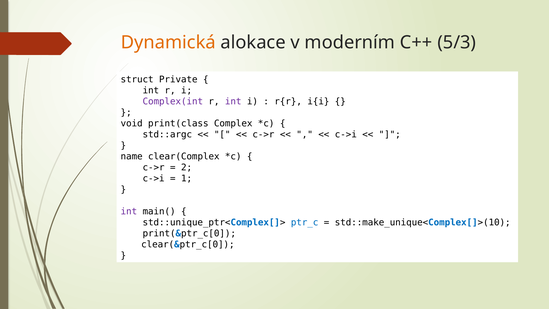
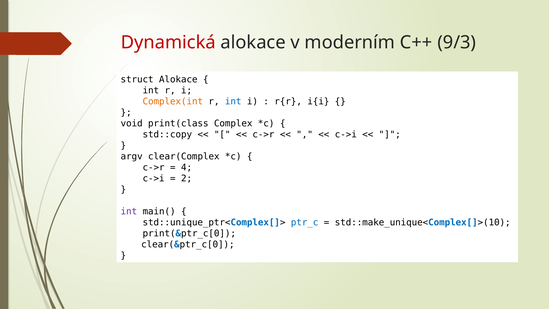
Dynamická colour: orange -> red (168, 42)
5/3: 5/3 -> 9/3 (457, 42)
struct Private: Private -> Alokace (178, 80)
Complex(int colour: purple -> orange (173, 102)
int colour: purple -> blue (233, 102)
std::argc: std::argc -> std::copy (167, 134)
name: name -> argv (132, 156)
2: 2 -> 4 (187, 167)
1: 1 -> 2 (187, 178)
